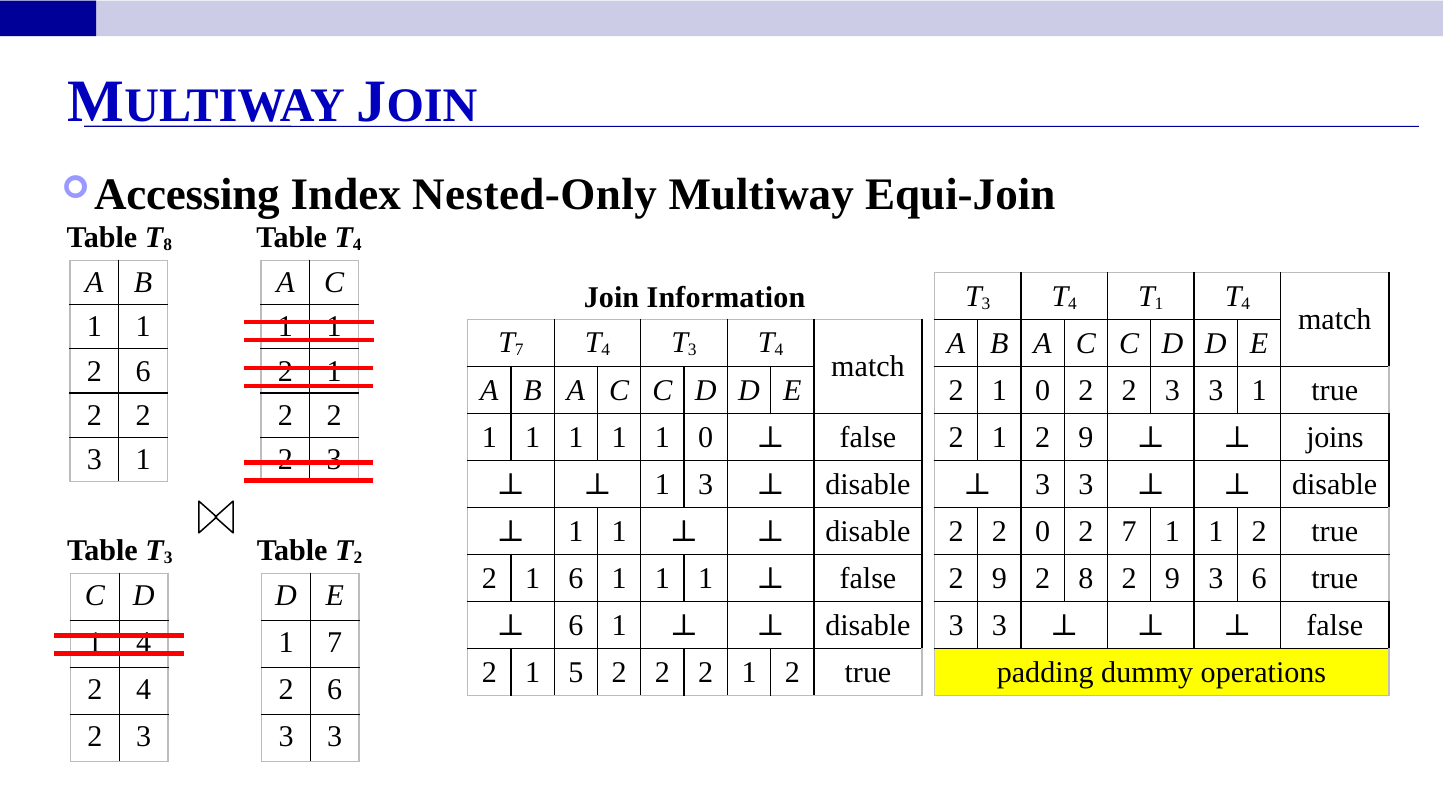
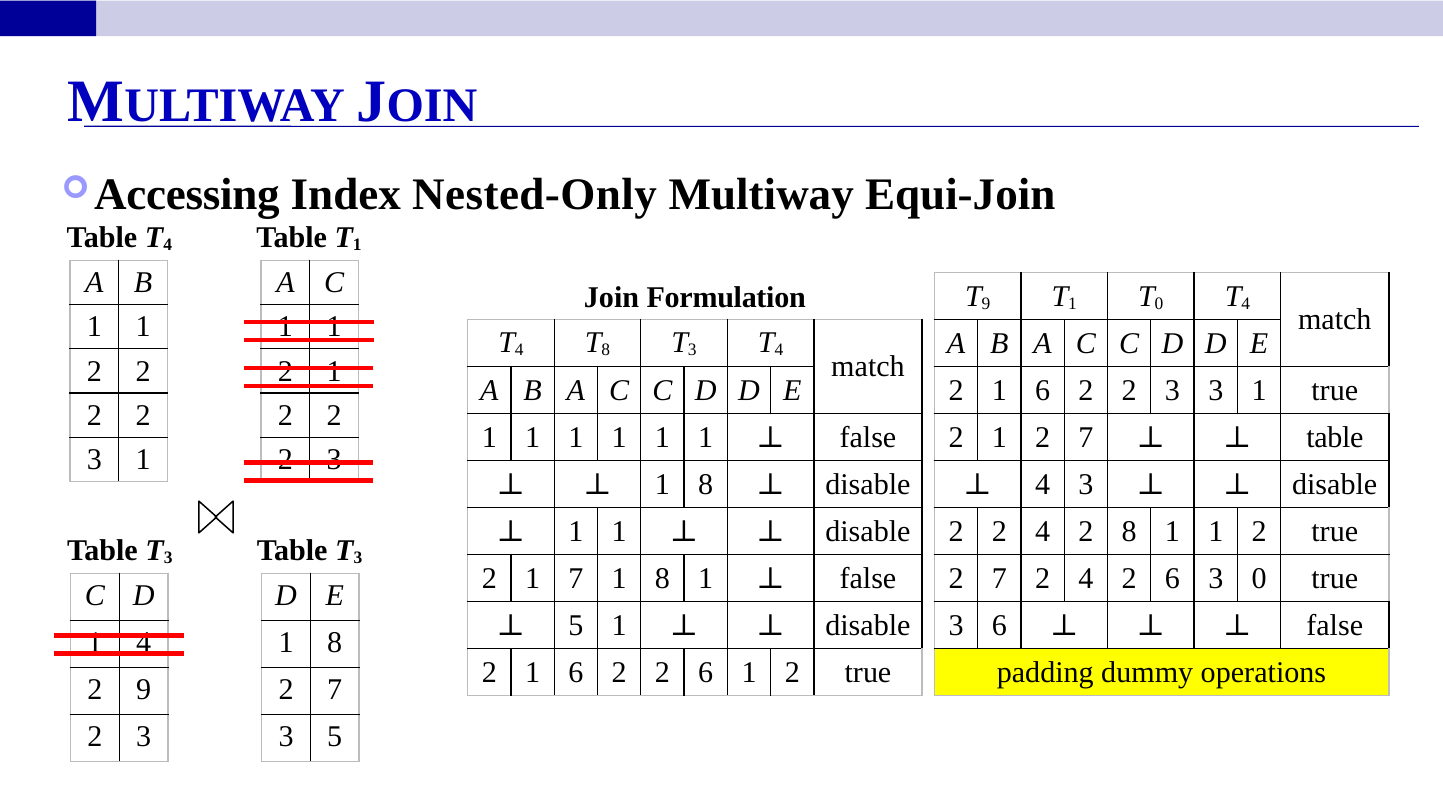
8: 8 -> 4 (168, 245)
4: 4 -> 1 (357, 245)
3: 3 -> 9 (986, 303)
4: 4 -> 1 (1073, 303)
1: 1 -> 0 (1159, 303)
Information: Information -> Formulation (726, 298)
7: 7 -> 4 (519, 350)
4: 4 -> 8 (606, 350)
6: 6 -> 2 (143, 371)
0: 0 -> 6 (1043, 390)
0: 0 -> 1 (706, 437)
1 2 9: 9 -> 7 (1086, 437)
joins: joins -> table (1335, 437)
3: 3 -> 8 (706, 484)
3: 3 -> 4 (1043, 484)
2 2 0: 0 -> 4 (1043, 531)
2 7: 7 -> 8 (1129, 531)
2: 2 -> 3 (358, 558)
1 6: 6 -> 7 (576, 578)
1: 1 -> 8 (662, 578)
9: 9 -> 7 (999, 578)
8: 8 -> 4 (1086, 578)
9: 9 -> 6 (1173, 578)
3 6: 6 -> 0 (1259, 578)
3: 3 -> 6 (999, 625)
6: 6 -> 5 (576, 625)
7: 7 -> 8 (335, 642)
5: 5 -> 6 (576, 672)
2: 2 -> 6 (706, 672)
2 4: 4 -> 9 (144, 689)
6: 6 -> 7 (335, 689)
3: 3 -> 5 (335, 736)
